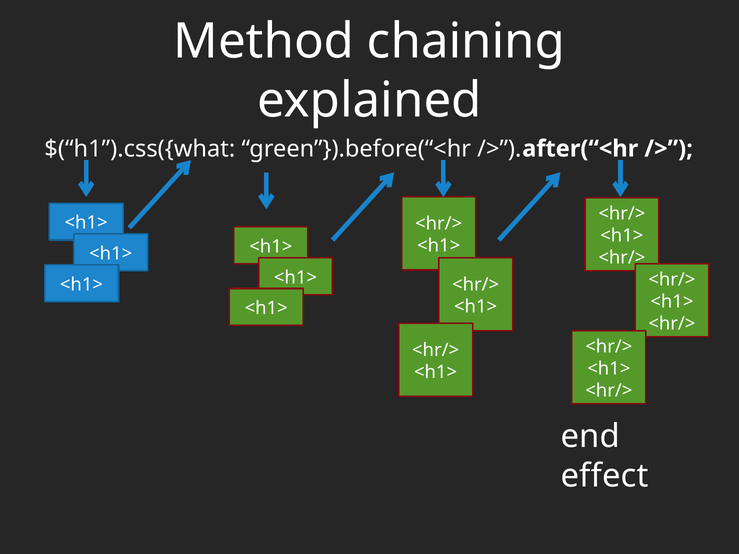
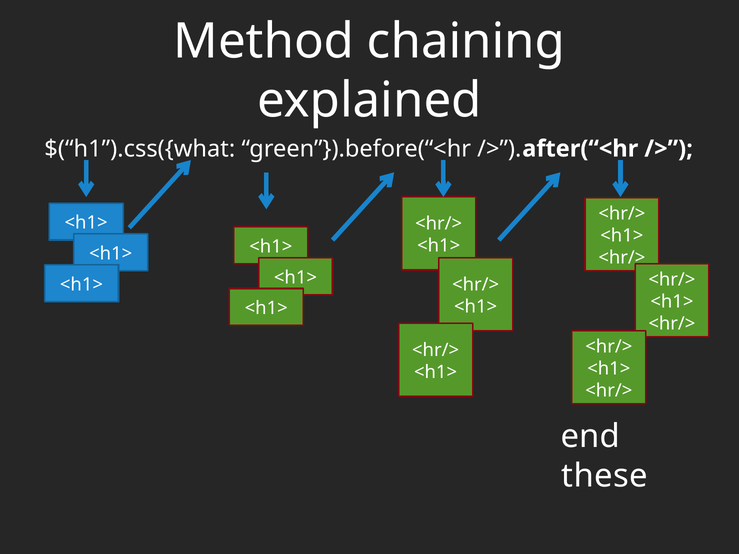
effect: effect -> these (604, 476)
